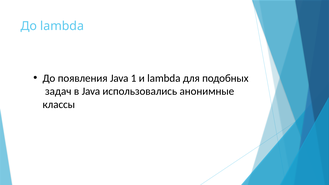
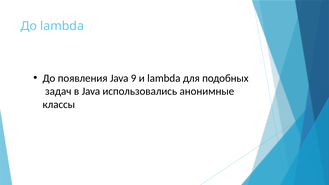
1: 1 -> 9 (134, 78)
